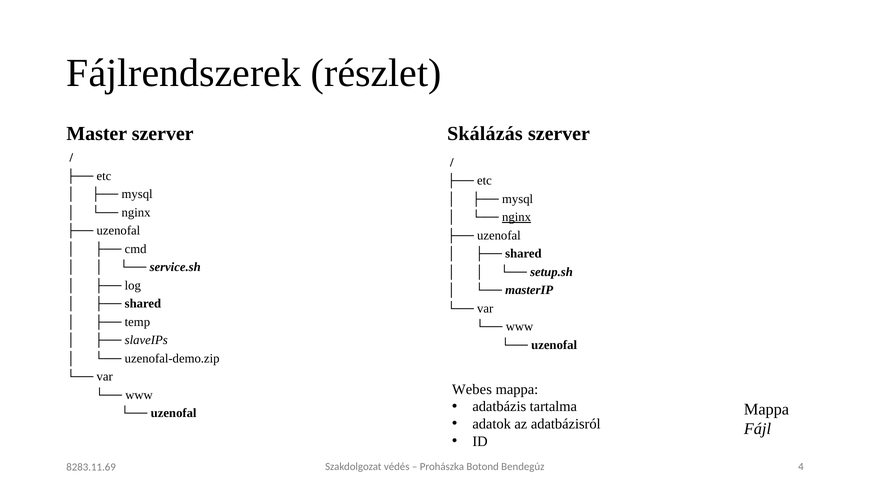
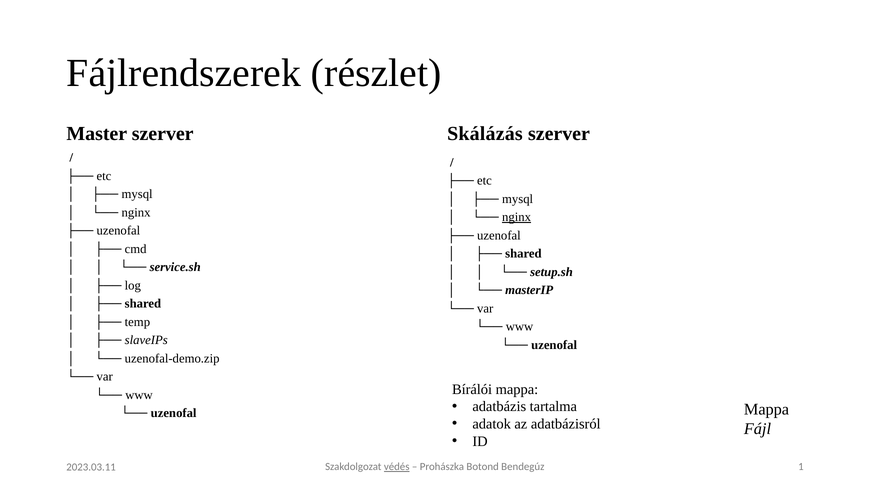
Webes: Webes -> Bírálói (472, 390)
védés underline: none -> present (397, 467)
4: 4 -> 1 (801, 467)
8283.11.69: 8283.11.69 -> 2023.03.11 (91, 467)
